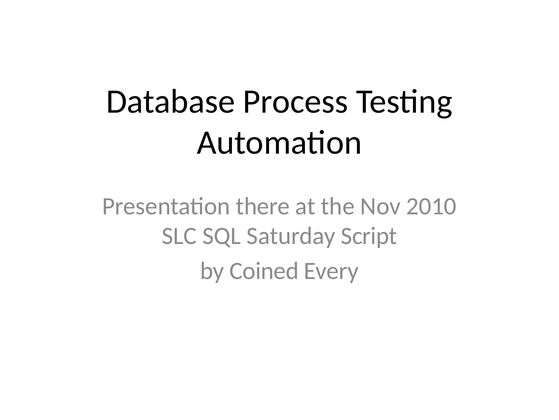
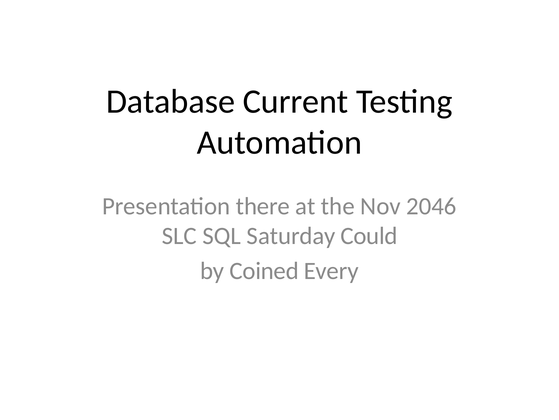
Process: Process -> Current (296, 101)
2010: 2010 -> 2046 (431, 206)
Script: Script -> Could (369, 236)
